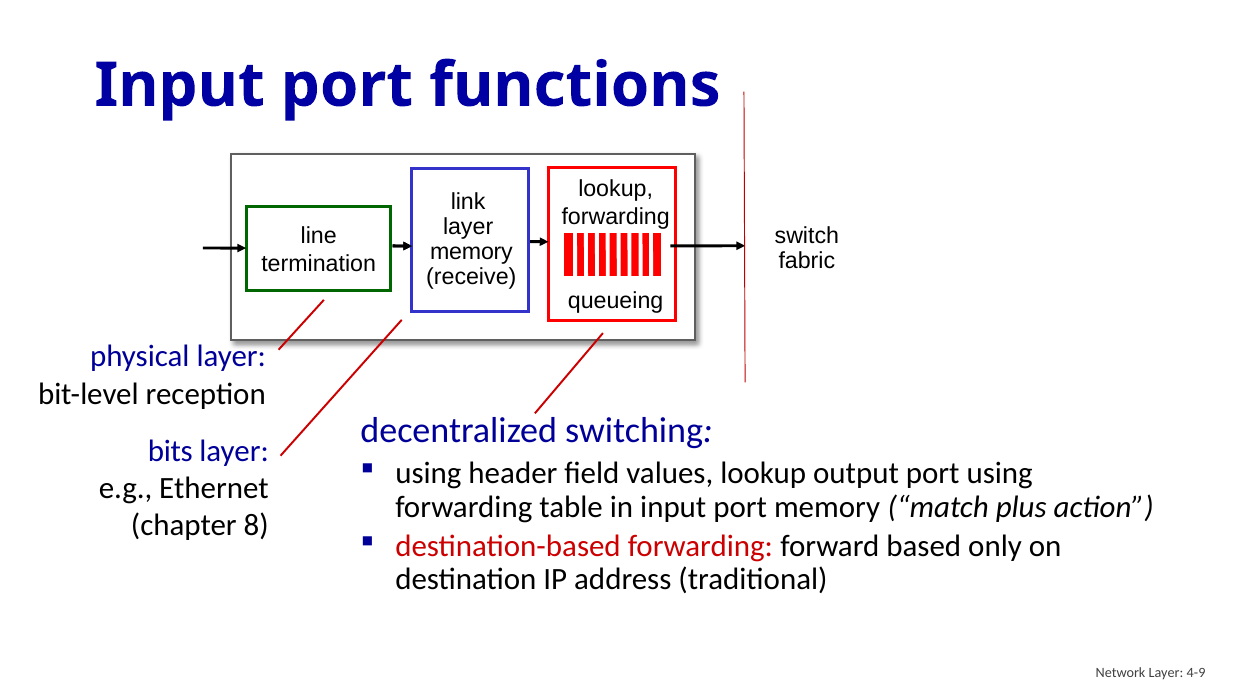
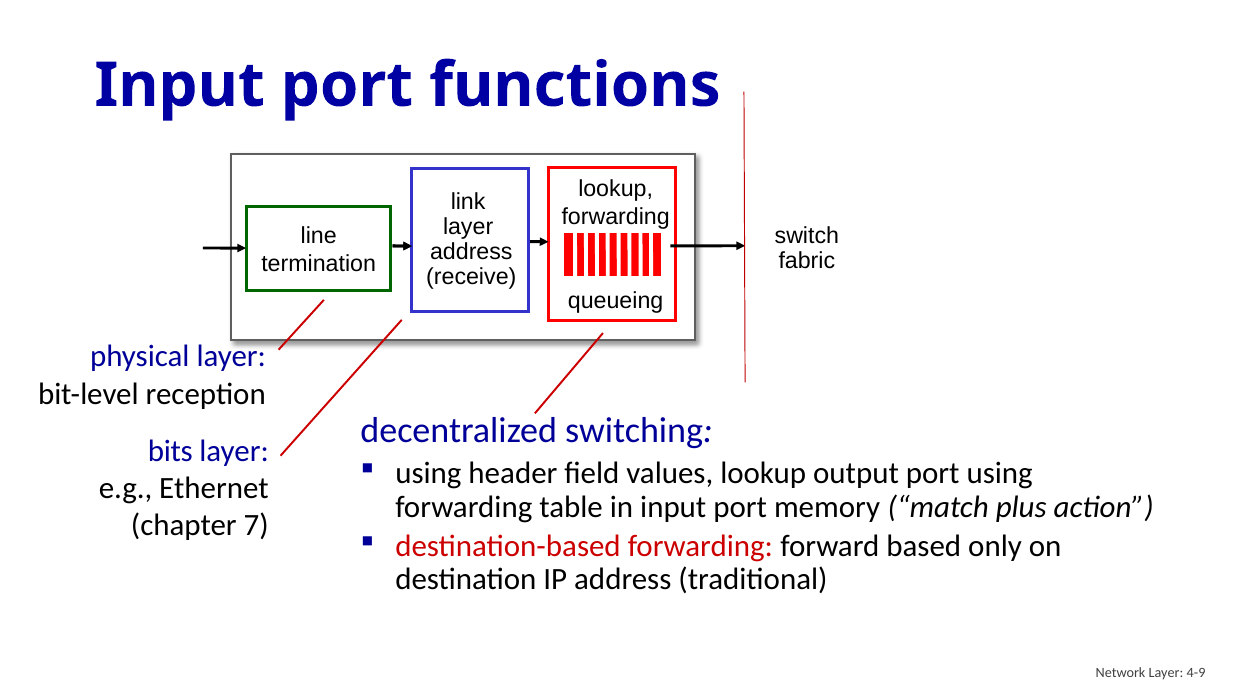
memory: memory -> address (471, 252)
8: 8 -> 7 (256, 525)
